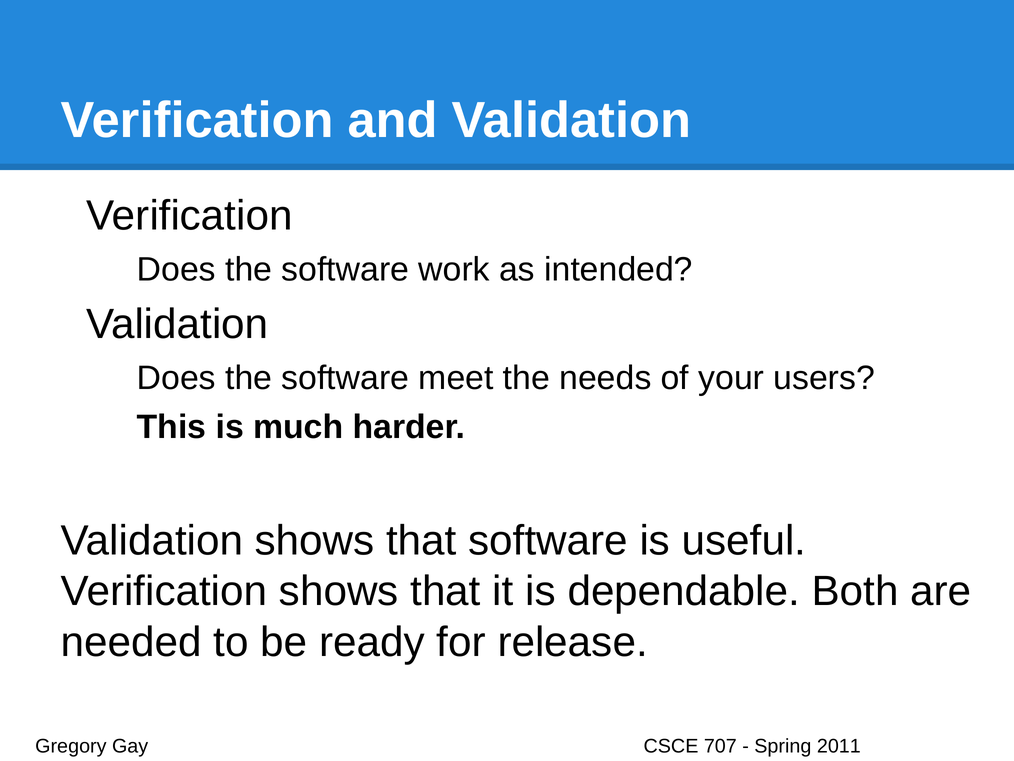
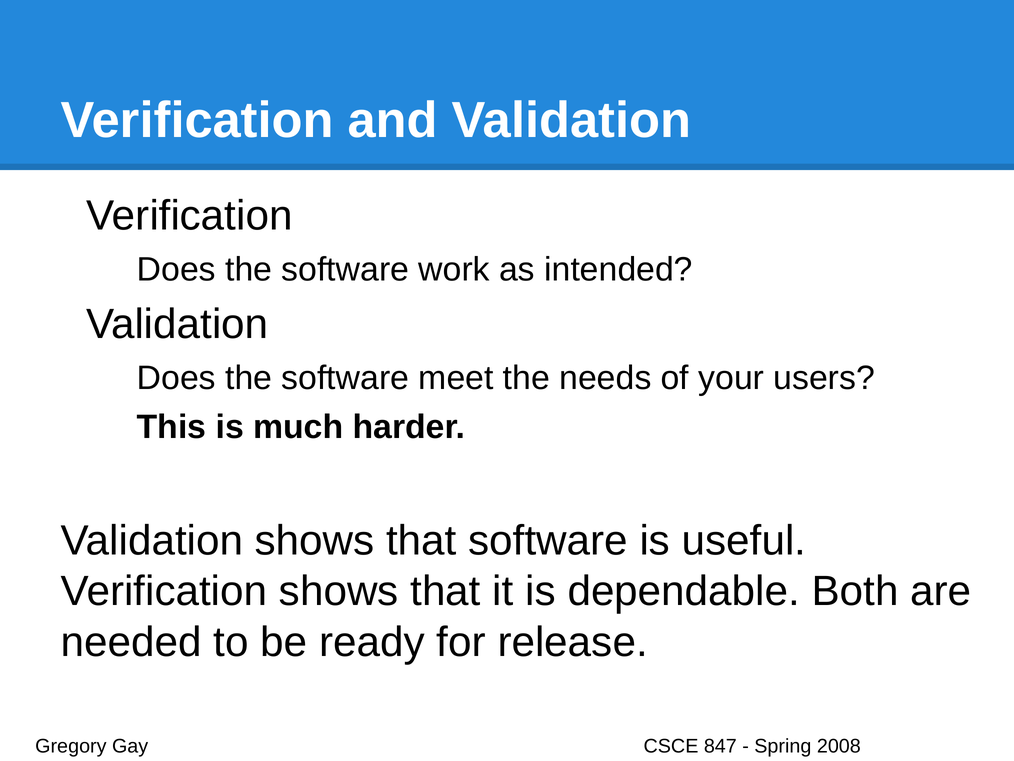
707: 707 -> 847 (720, 746)
2011: 2011 -> 2008 (839, 746)
